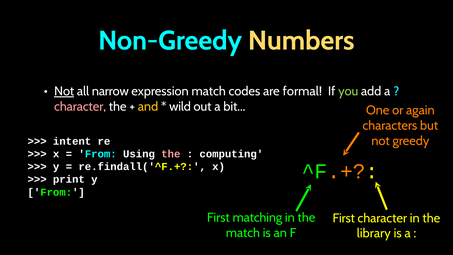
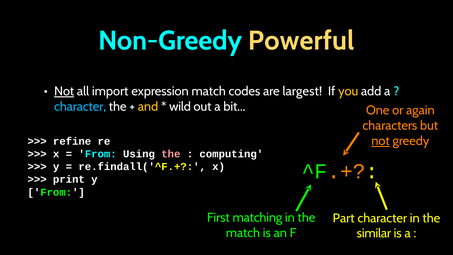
Numbers: Numbers -> Powerful (301, 41)
narrow: narrow -> import (110, 91)
formal: formal -> largest (302, 91)
you colour: light green -> yellow (348, 91)
character colour: pink -> light blue (80, 107)
not underline: none -> present (381, 141)
intent: intent -> refine (72, 141)
First: First -> Part (344, 218)
library: library -> similar (374, 233)
